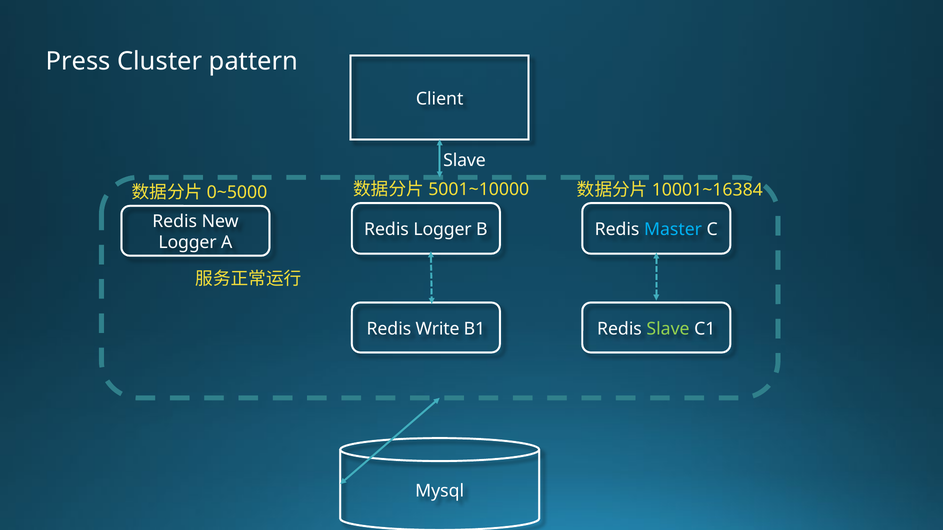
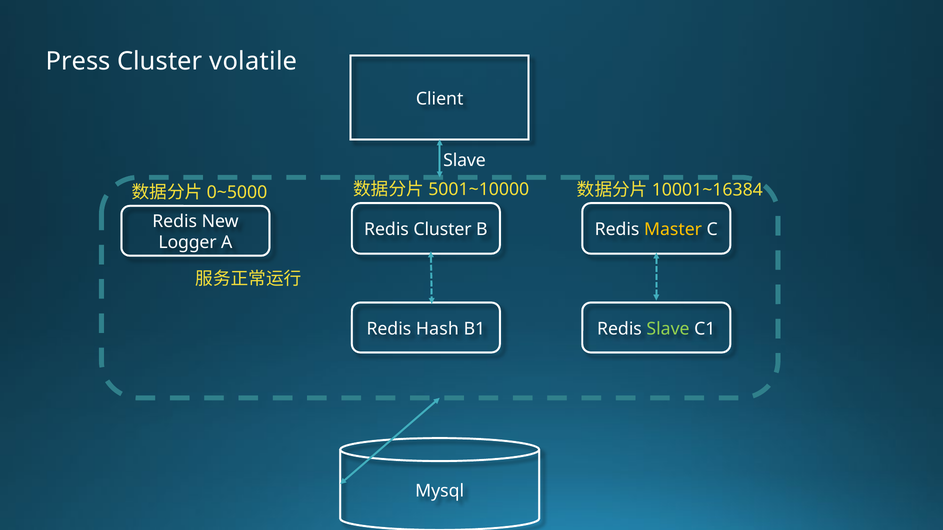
pattern: pattern -> volatile (253, 61)
Redis Logger: Logger -> Cluster (443, 230)
Master colour: light blue -> yellow (673, 230)
Write: Write -> Hash (437, 329)
